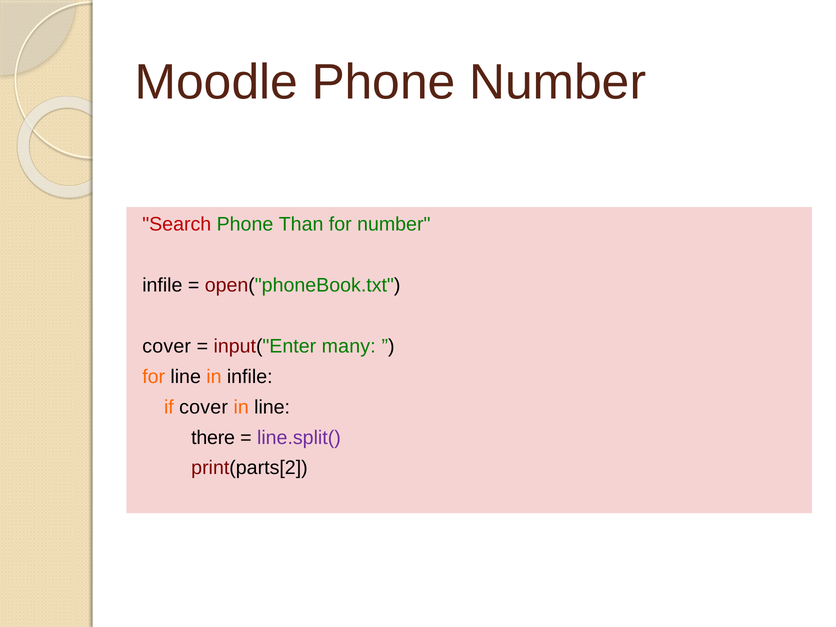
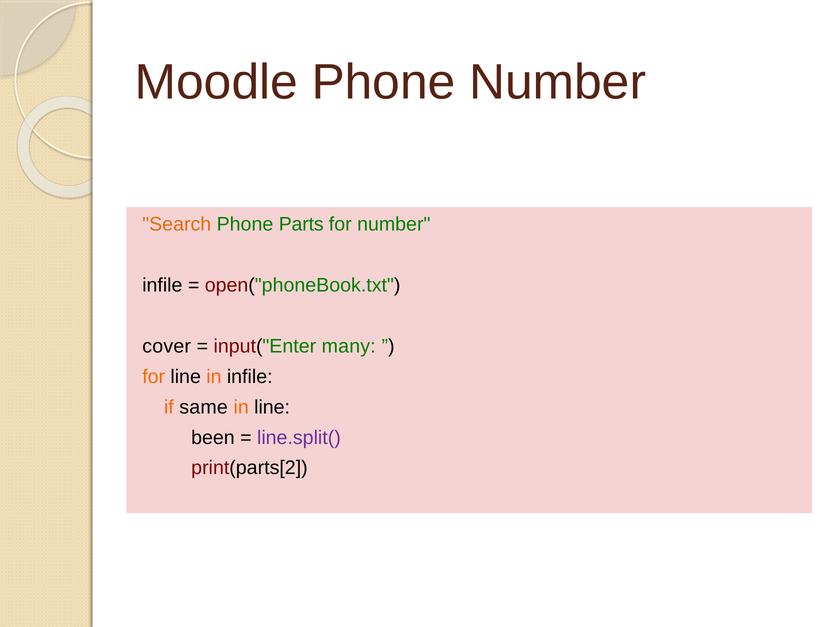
Search colour: red -> orange (177, 224)
Than: Than -> Parts (301, 224)
if cover: cover -> same (204, 407)
there: there -> been (213, 438)
